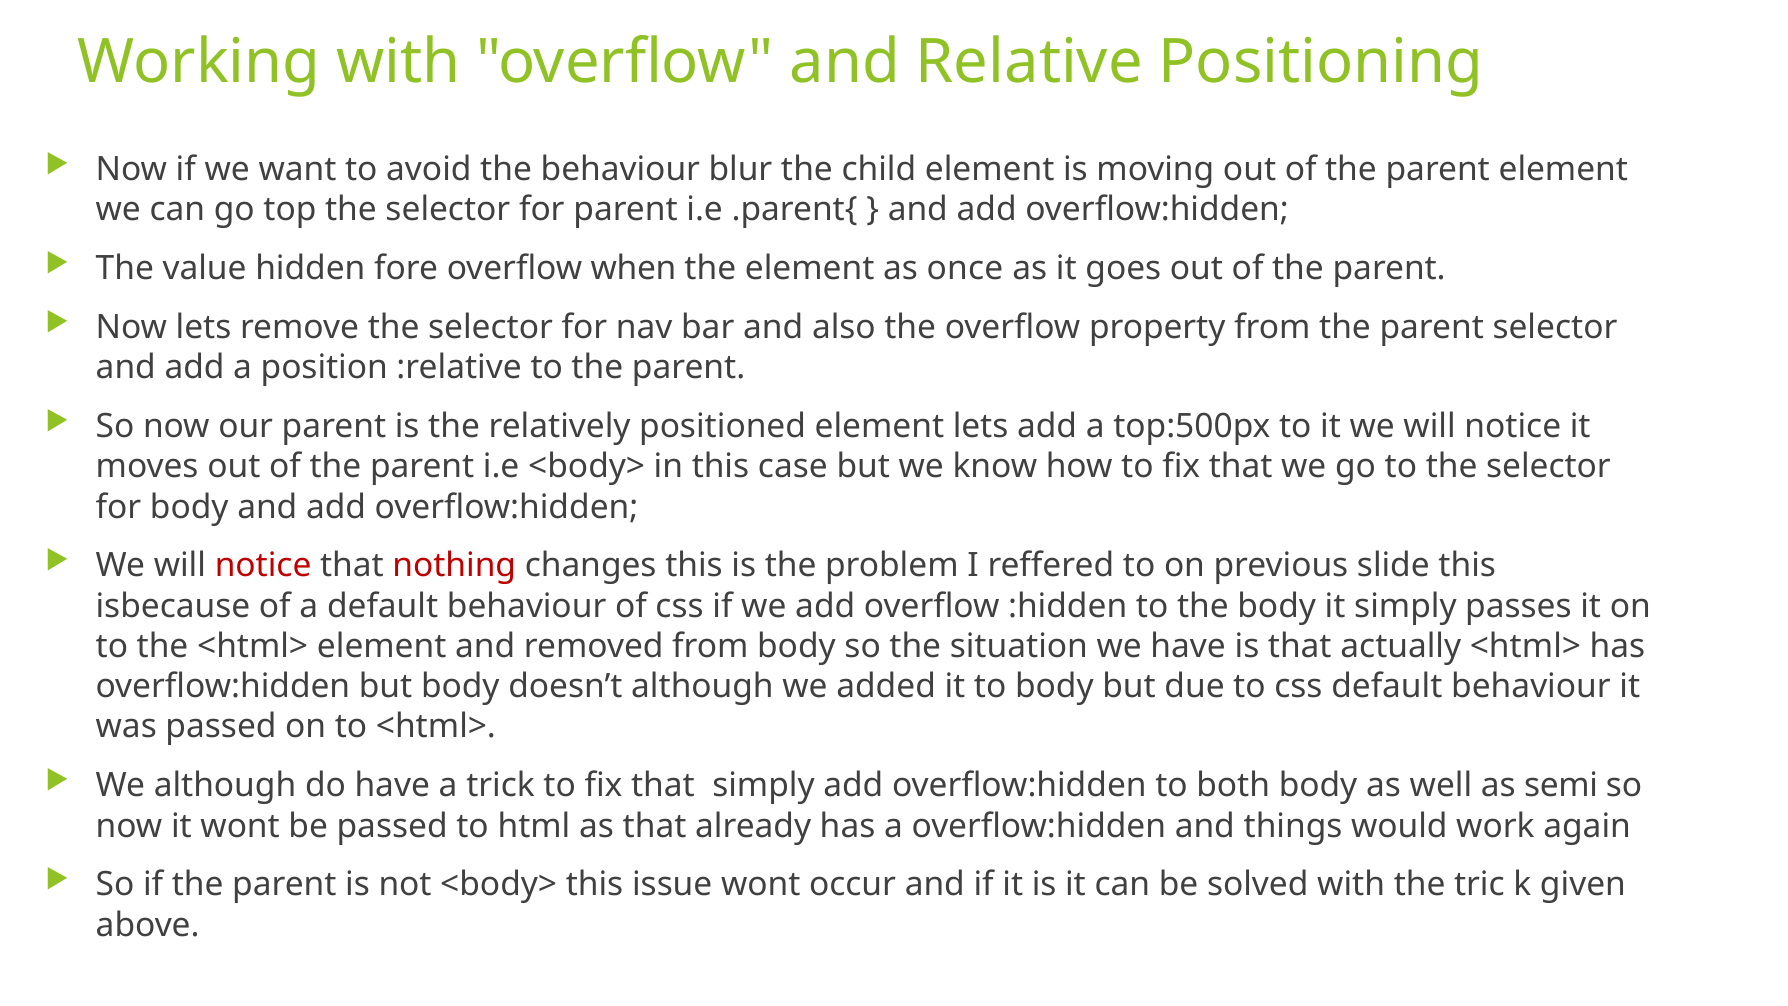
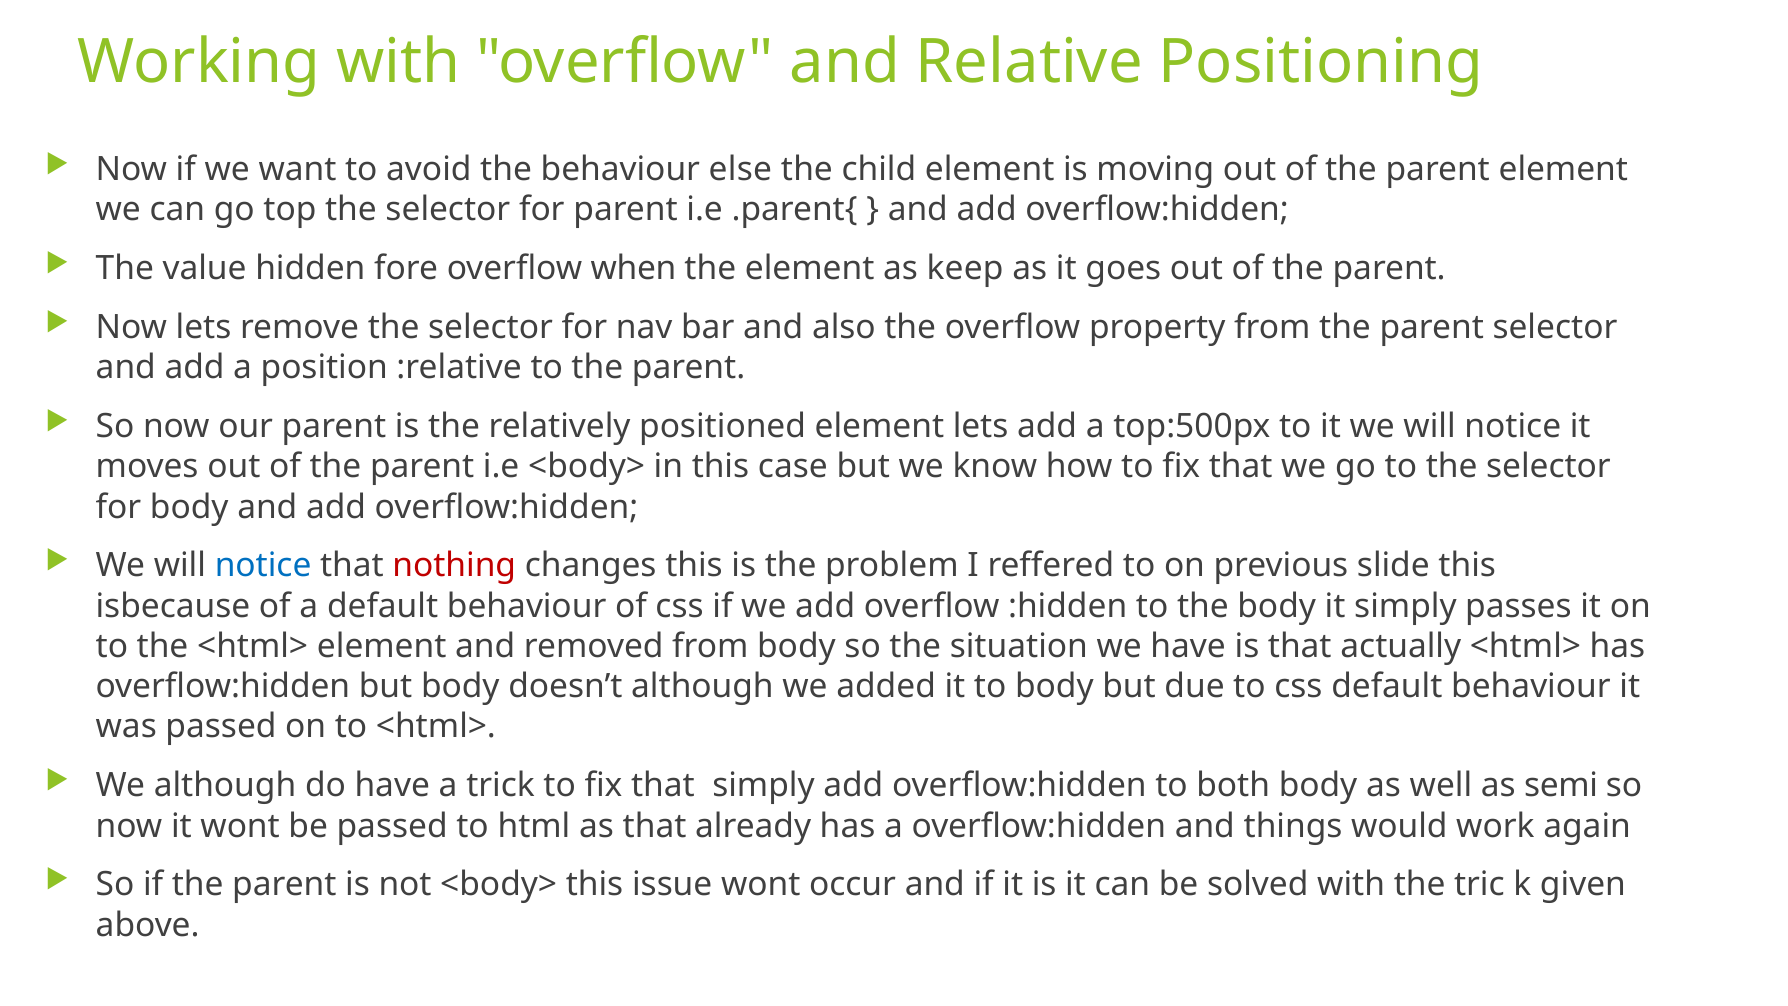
blur: blur -> else (740, 169)
once: once -> keep (965, 268)
notice colour: red -> blue (263, 566)
